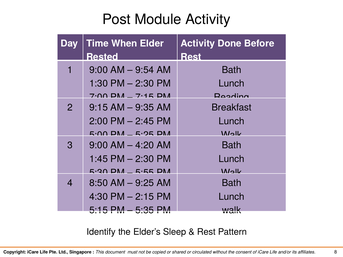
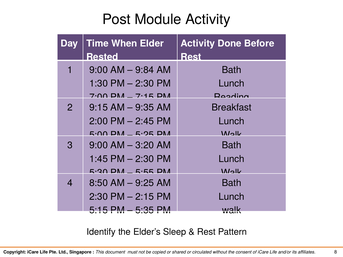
9:54: 9:54 -> 9:84 (145, 70)
4:20: 4:20 -> 3:20 (145, 145)
4:30: 4:30 -> 2:30 (99, 197)
